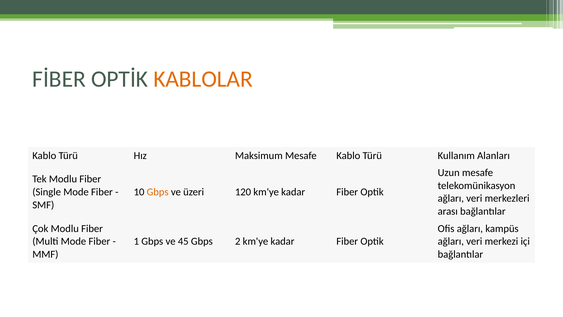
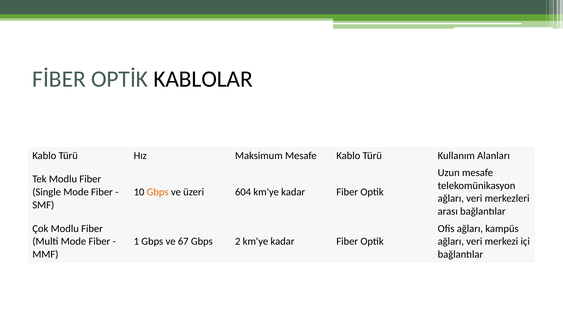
KABLOLAR colour: orange -> black (203, 79)
120: 120 -> 604 (243, 192)
45: 45 -> 67 (183, 241)
